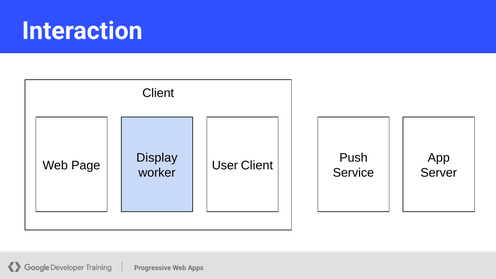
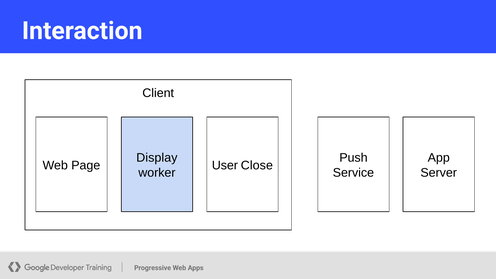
User Client: Client -> Close (257, 165)
